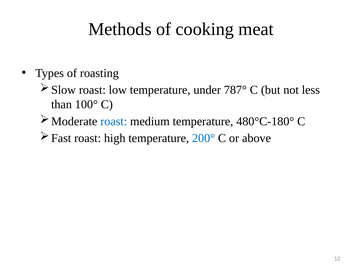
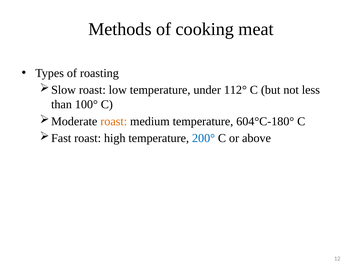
787°: 787° -> 112° (235, 90)
roast colour: blue -> orange (114, 122)
480°C-180°: 480°C-180° -> 604°C-180° (265, 122)
